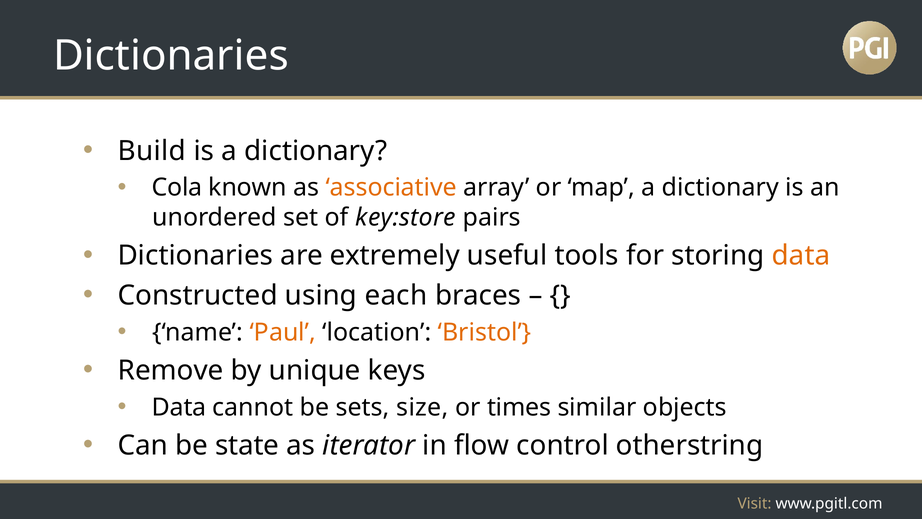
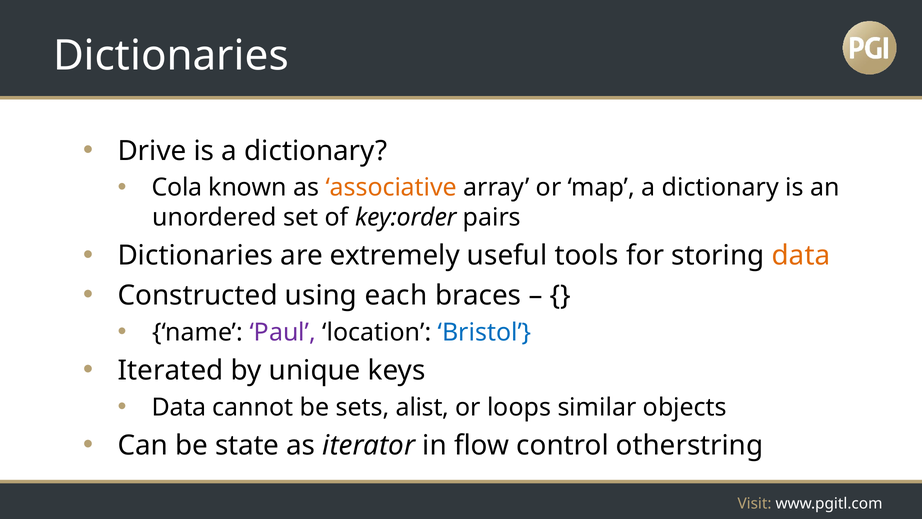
Build: Build -> Drive (152, 151)
key:store: key:store -> key:order (406, 218)
Paul colour: orange -> purple (283, 332)
Bristol colour: orange -> blue (485, 332)
Remove: Remove -> Iterated (171, 370)
size: size -> alist (423, 407)
times: times -> loops (519, 407)
